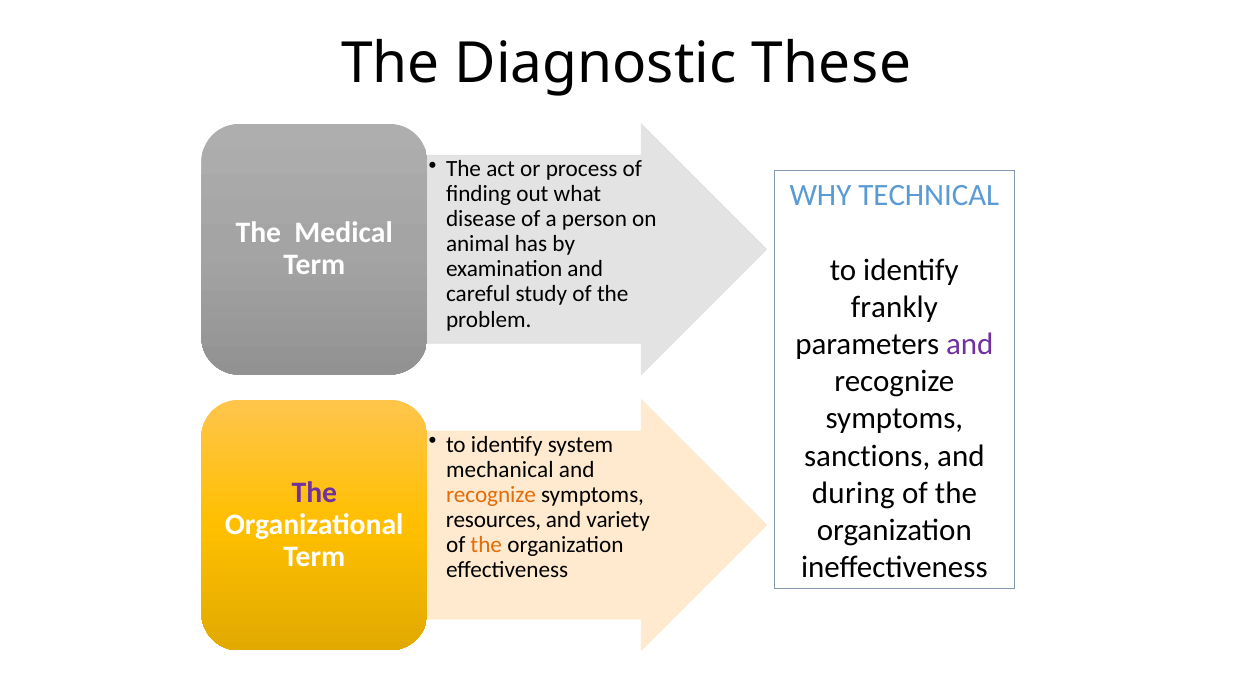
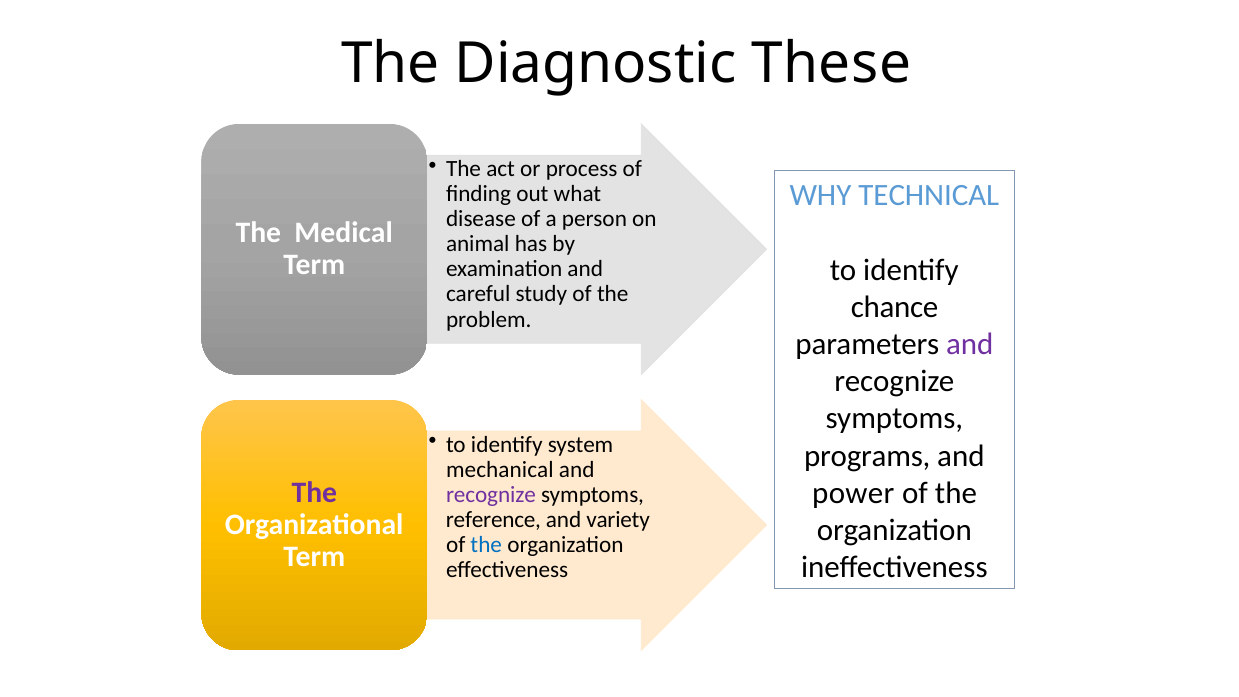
frankly: frankly -> chance (895, 307)
sanctions: sanctions -> programs (867, 456)
during: during -> power (853, 493)
recognize colour: orange -> purple (491, 495)
resources: resources -> reference (493, 520)
the colour: orange -> blue (486, 545)
